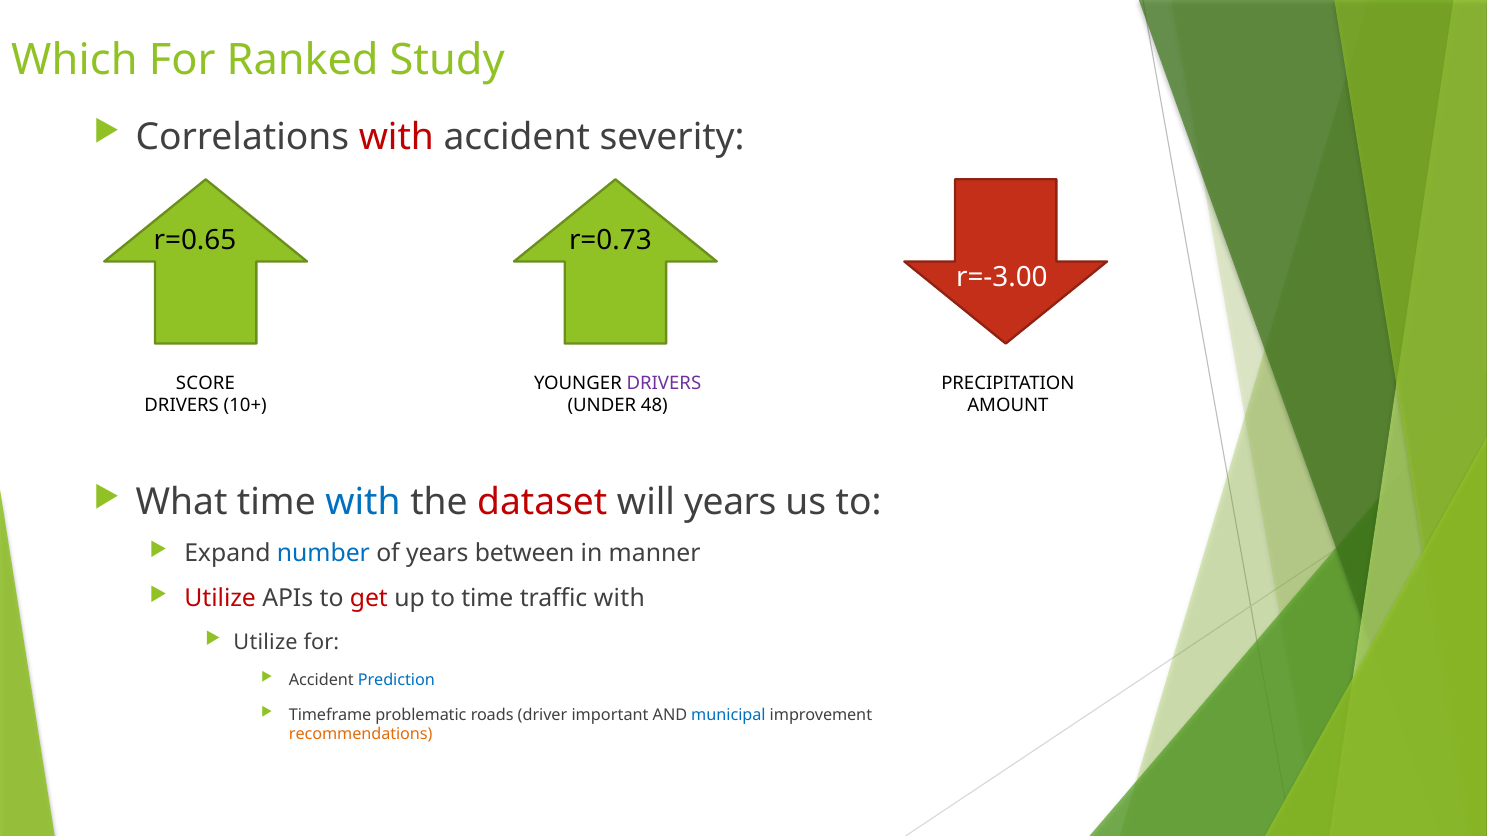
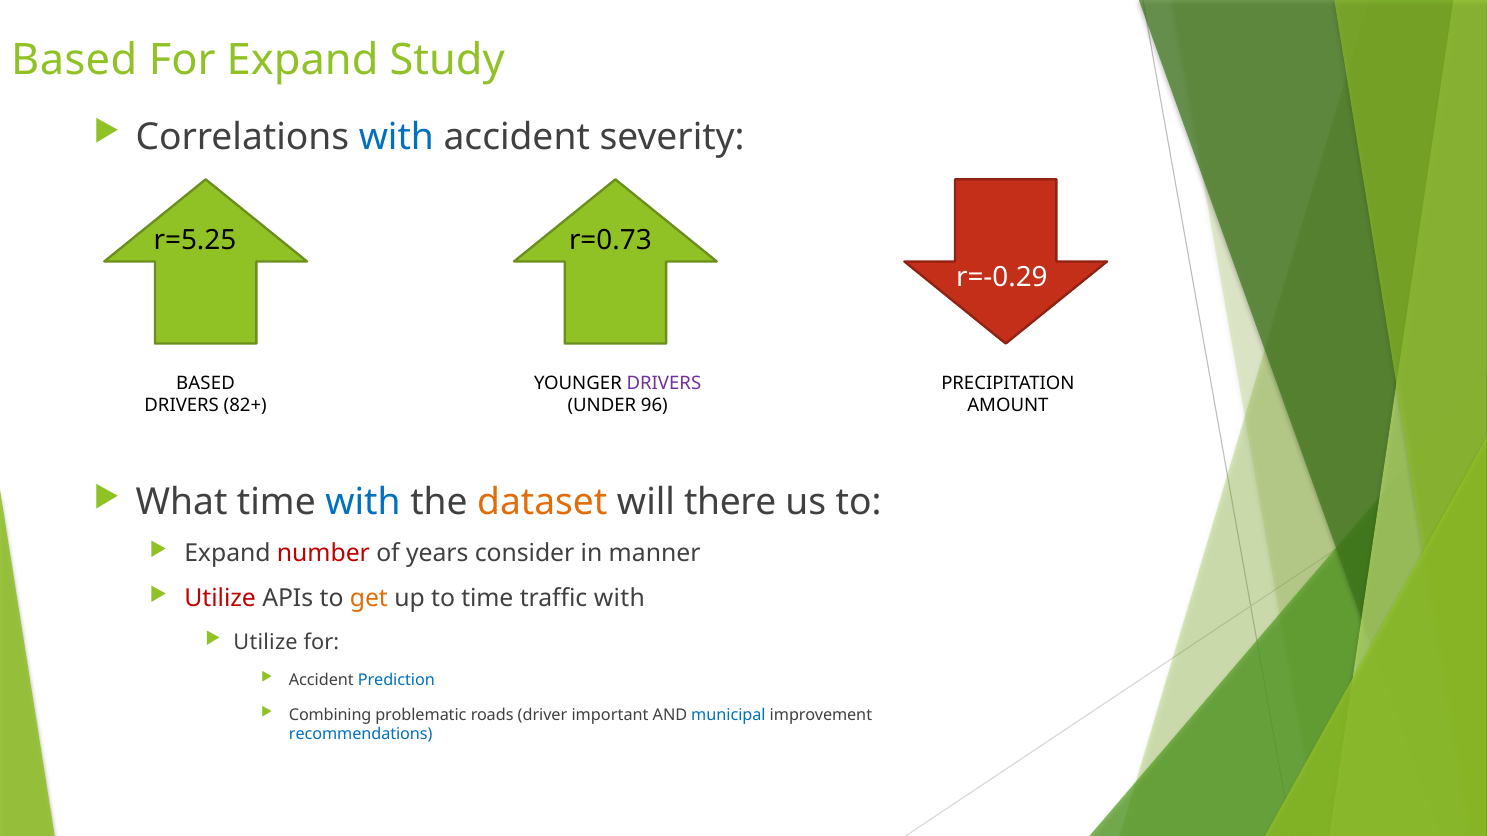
Which: Which -> Based (74, 60)
For Ranked: Ranked -> Expand (303, 60)
with colour: red -> blue (396, 137)
r=0.65: r=0.65 -> r=5.25 (195, 241)
r=-3.00: r=-3.00 -> r=-0.29 (1002, 278)
SCORE: SCORE -> BASED (206, 383)
10+: 10+ -> 82+ (245, 405)
48: 48 -> 96 (654, 405)
dataset colour: red -> orange (542, 503)
will years: years -> there (730, 503)
number colour: blue -> red (323, 554)
between: between -> consider (525, 554)
get colour: red -> orange (369, 599)
Timeframe: Timeframe -> Combining (330, 715)
recommendations colour: orange -> blue (361, 735)
